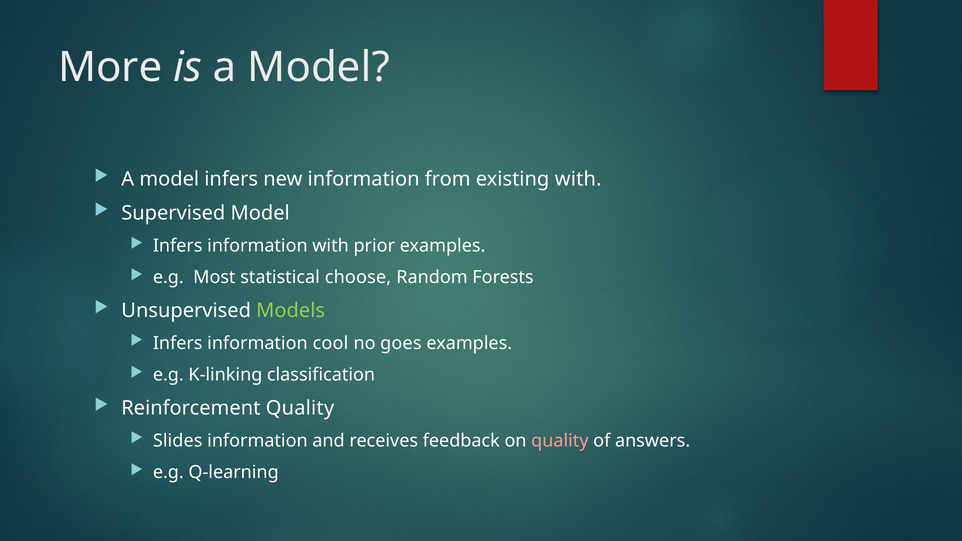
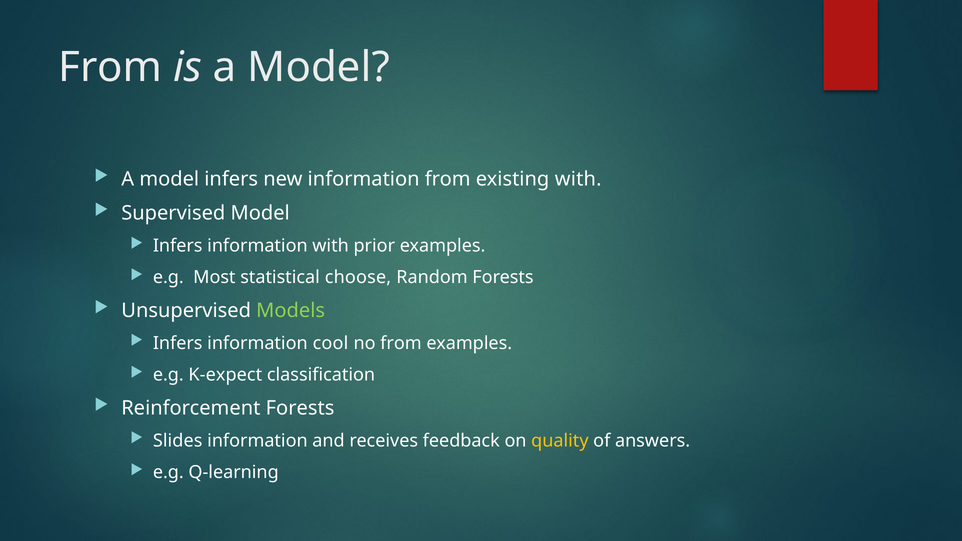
More: More -> From (110, 68)
no goes: goes -> from (401, 343)
K-linking: K-linking -> K-expect (225, 375)
Reinforcement Quality: Quality -> Forests (300, 408)
quality colour: pink -> yellow (560, 441)
